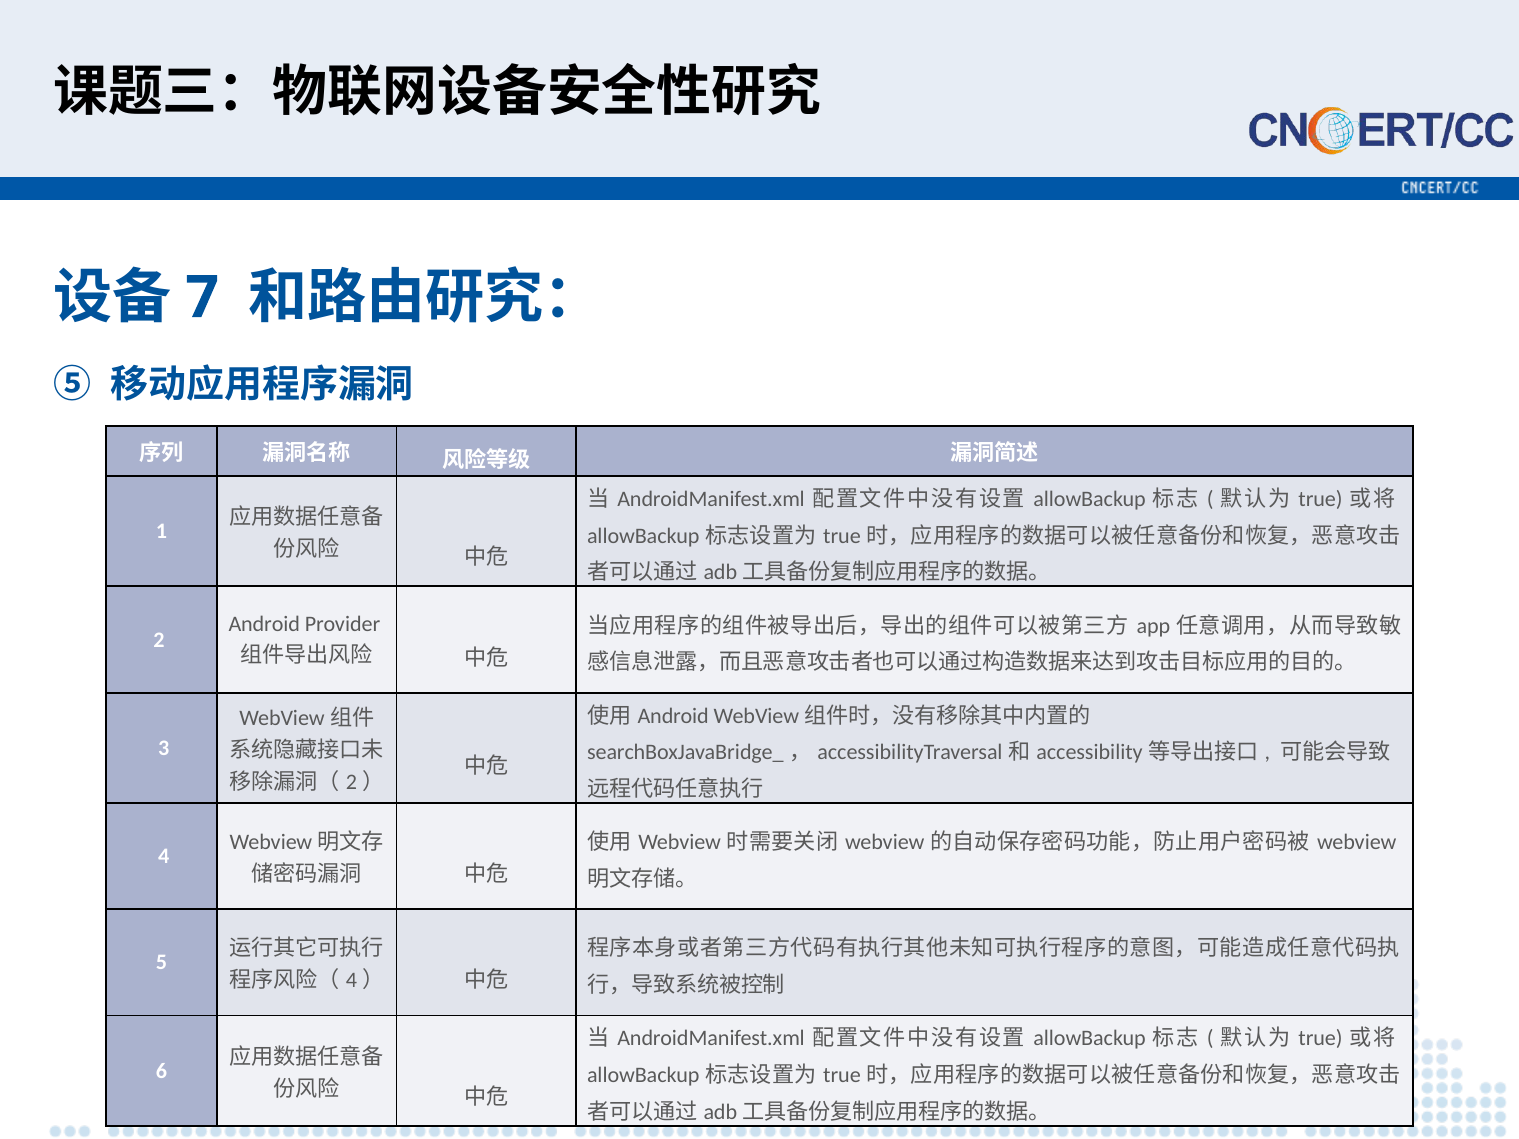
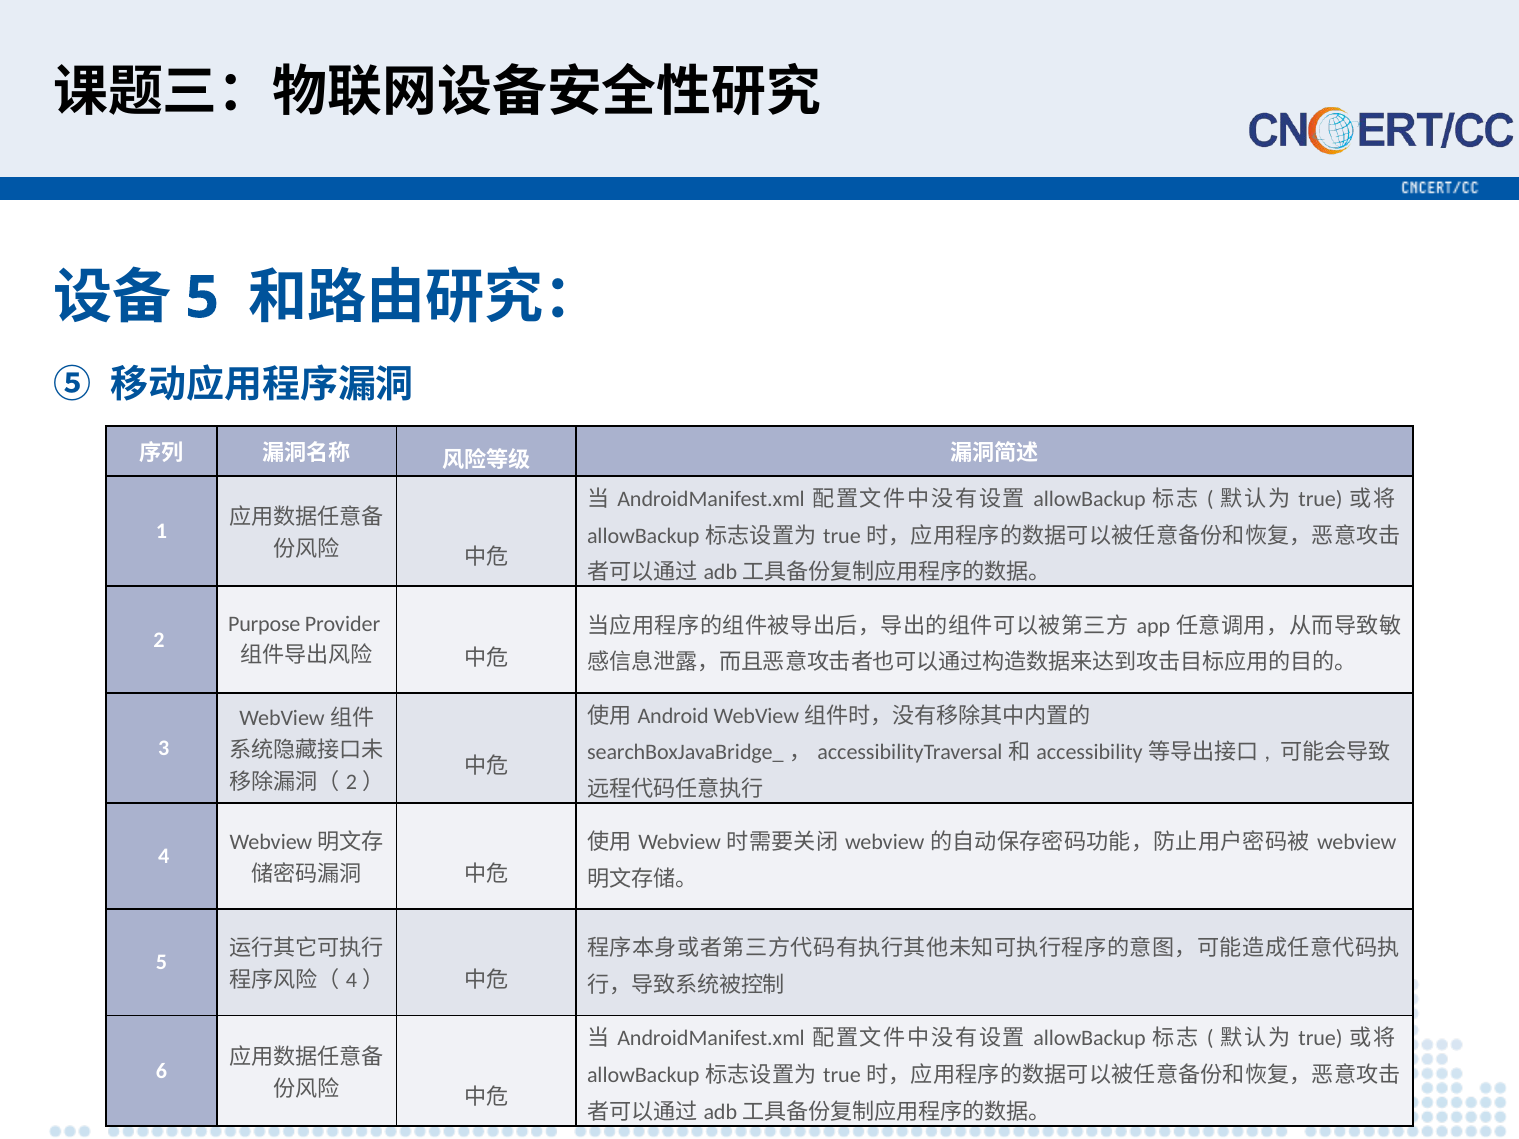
7: 7 -> 5 (202, 298)
Android: Android -> Purpose (264, 624)
